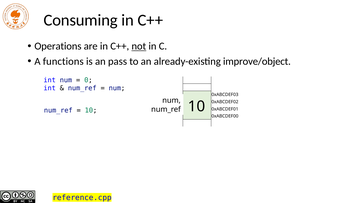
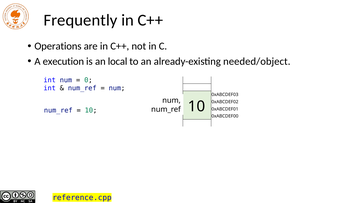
Consuming: Consuming -> Frequently (81, 20)
not underline: present -> none (139, 46)
functions: functions -> execution (63, 62)
pass: pass -> local (118, 62)
improve/object: improve/object -> needed/object (257, 62)
